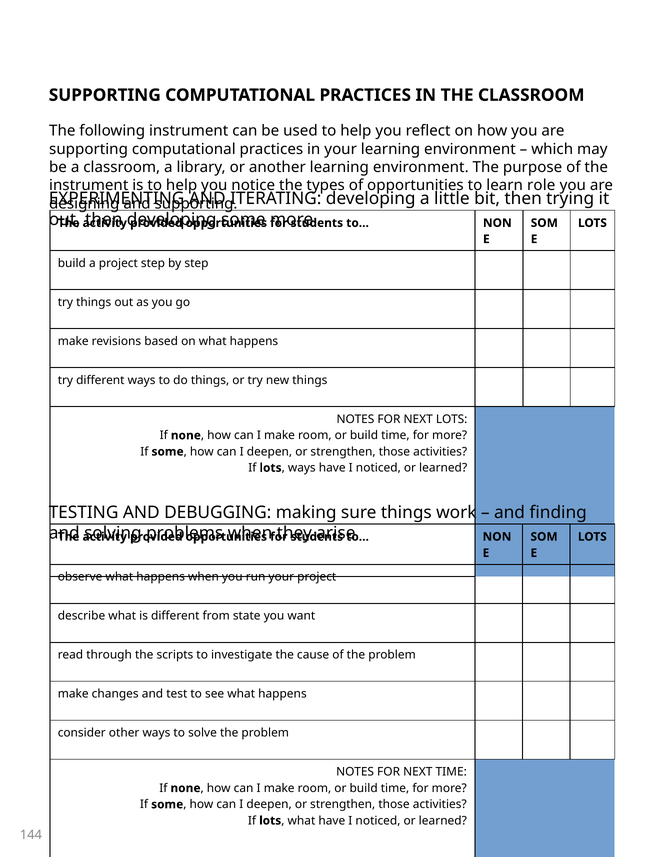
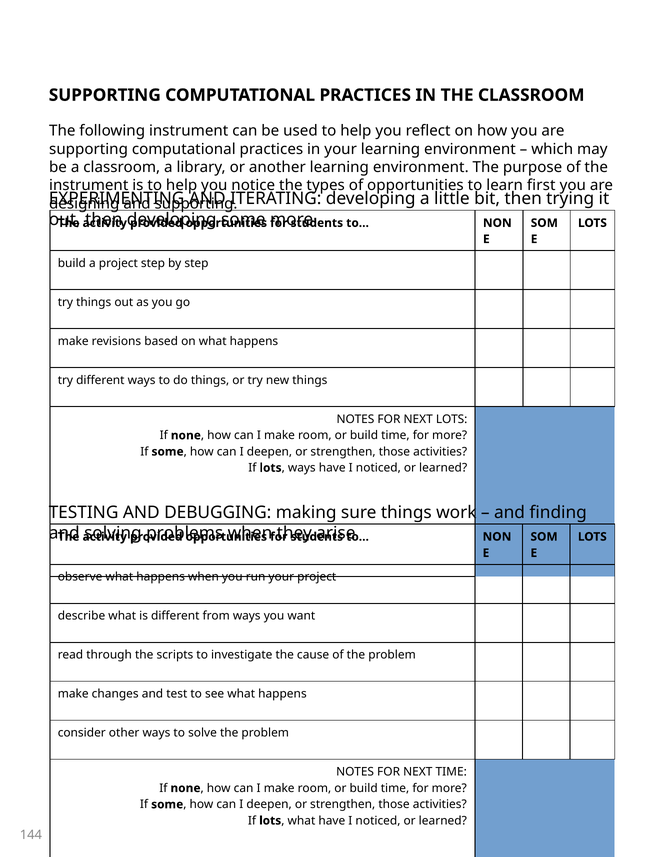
role: role -> first (541, 185)
from state: state -> ways (247, 616)
